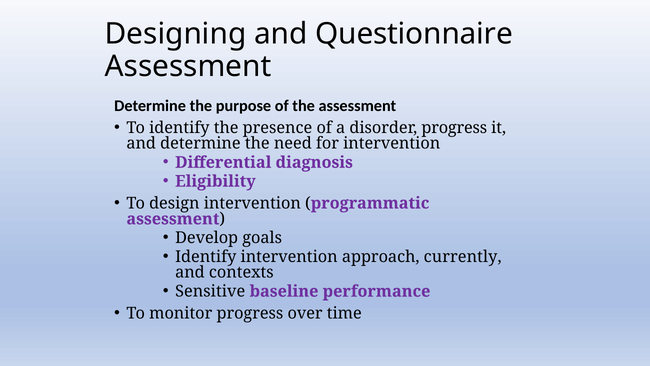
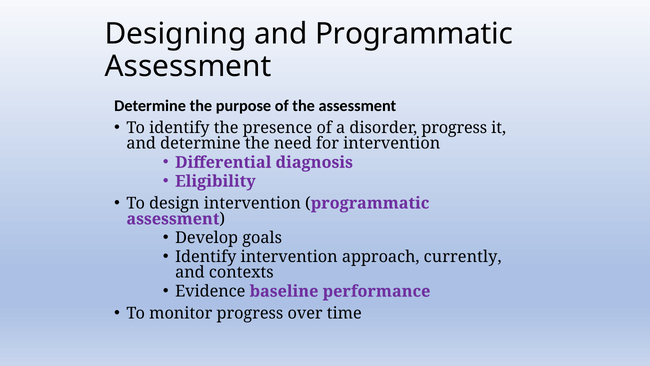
and Questionnaire: Questionnaire -> Programmatic (414, 34)
Sensitive: Sensitive -> Evidence (210, 291)
